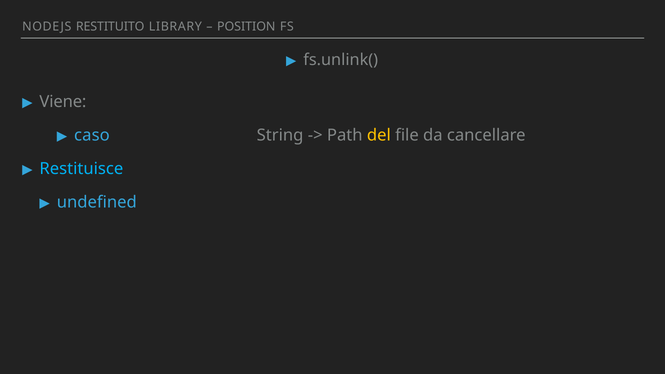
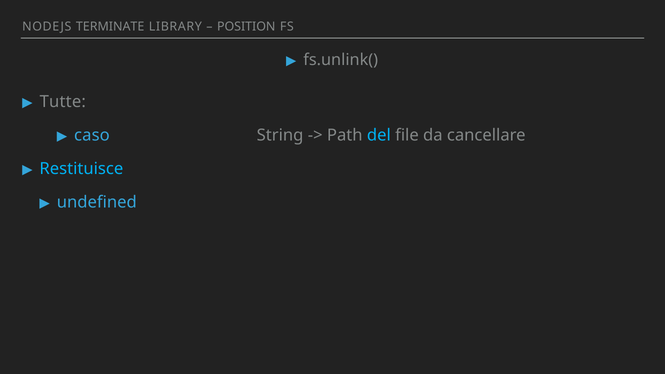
RESTITUITO: RESTITUITO -> TERMINATE (110, 27)
Viene: Viene -> Tutte (63, 102)
del colour: yellow -> light blue (379, 135)
